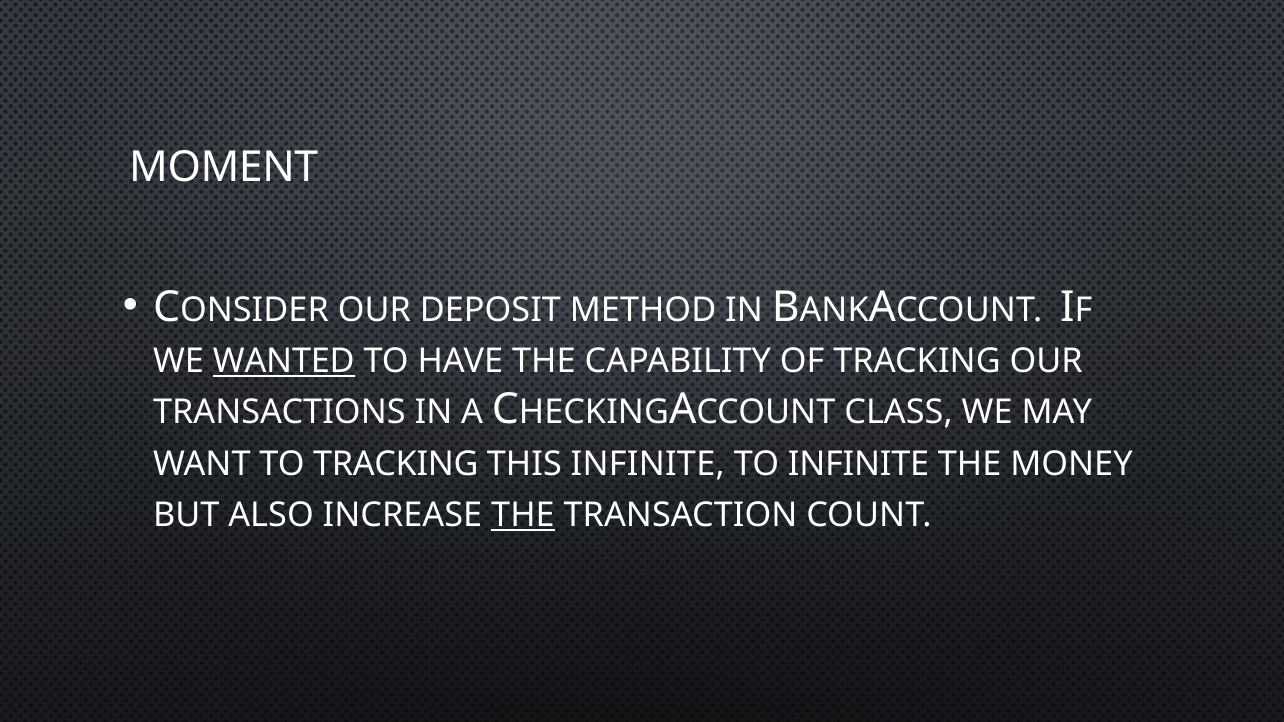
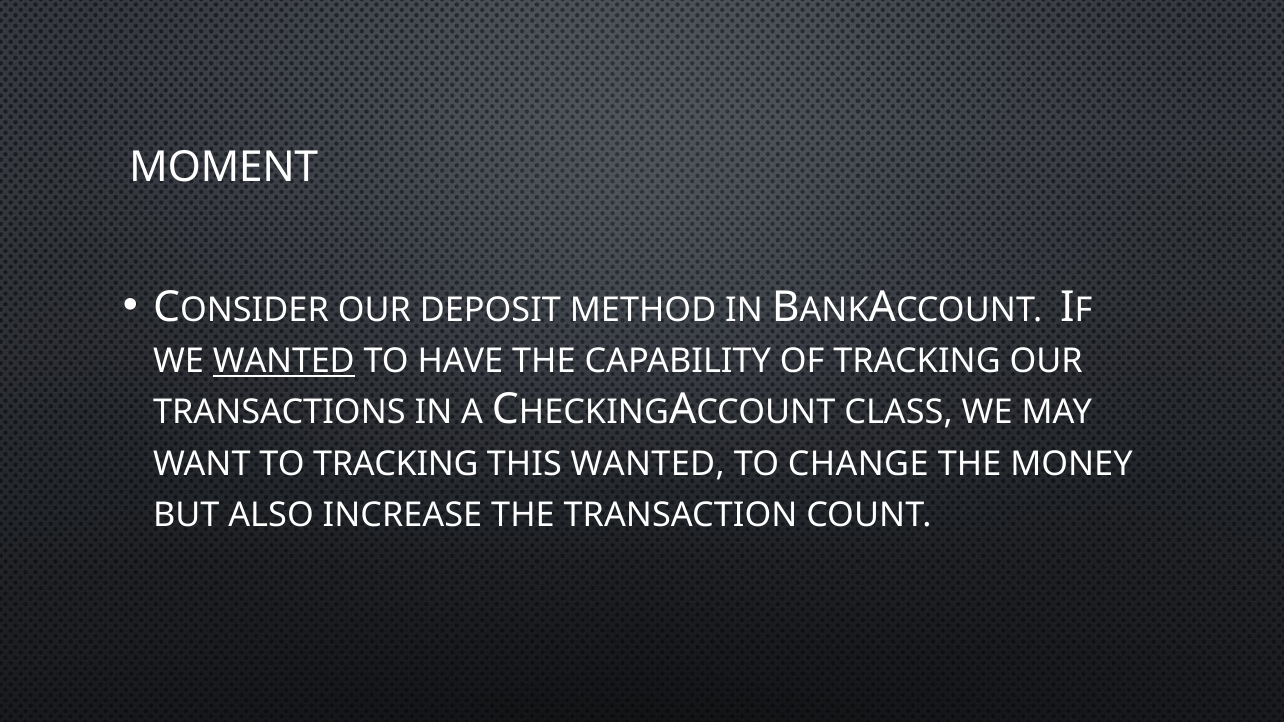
THIS INFINITE: INFINITE -> WANTED (648, 464)
TO INFINITE: INFINITE -> CHANGE (858, 464)
THE underline: present -> none (523, 515)
